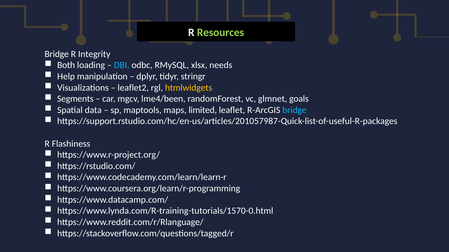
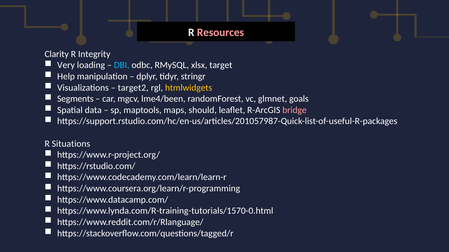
Resources colour: light green -> pink (220, 32)
Bridge: Bridge -> Clarity (57, 54)
Both: Both -> Very (66, 65)
needs: needs -> target (221, 65)
leaflet2: leaflet2 -> target2 (133, 88)
limited: limited -> should (203, 110)
bridge colour: light blue -> pink (295, 110)
Flashiness: Flashiness -> Situations (71, 144)
